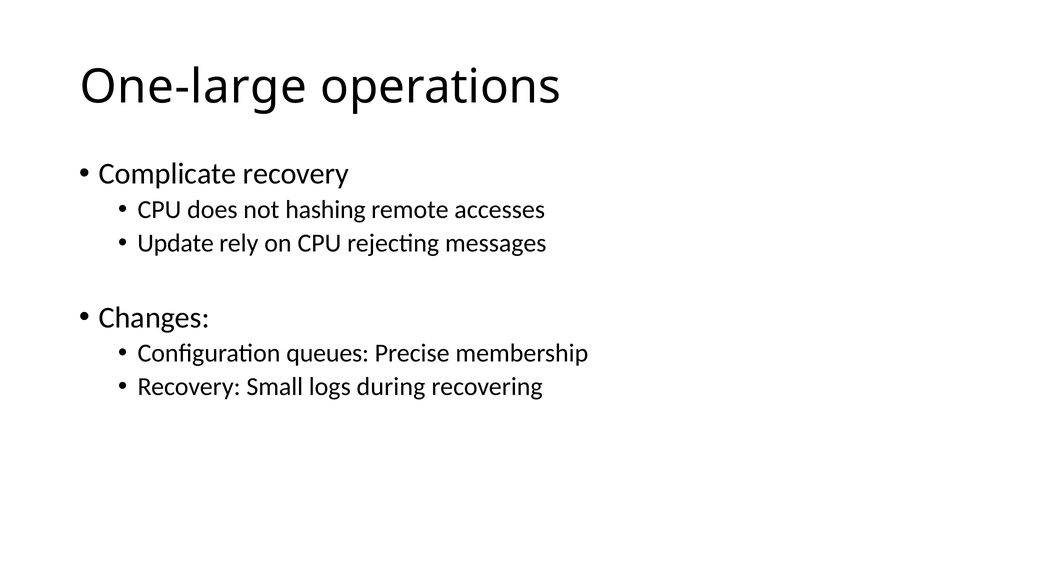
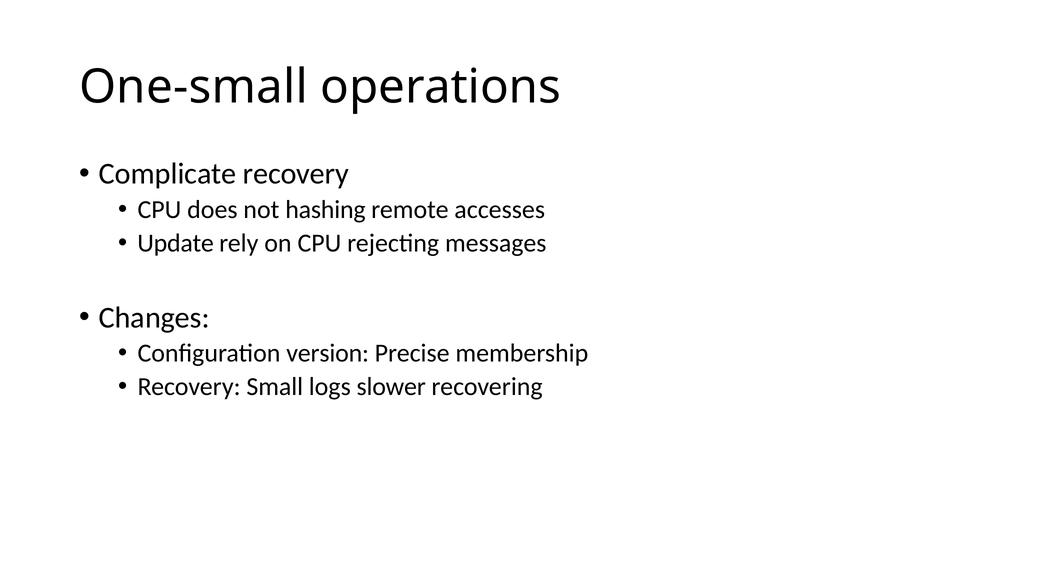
One-large: One-large -> One-small (194, 87)
queues: queues -> version (328, 353)
during: during -> slower (391, 387)
